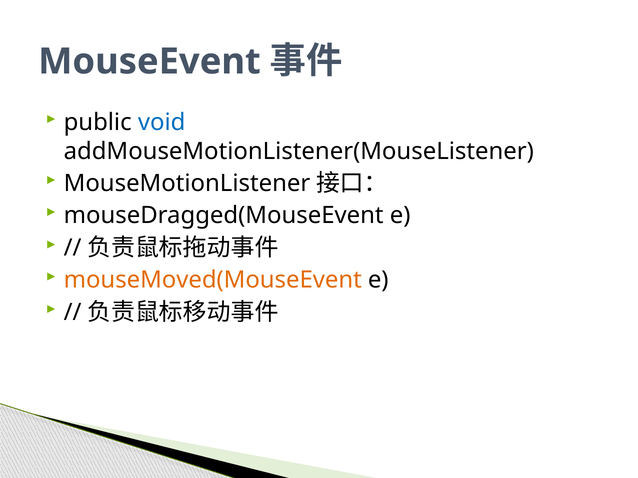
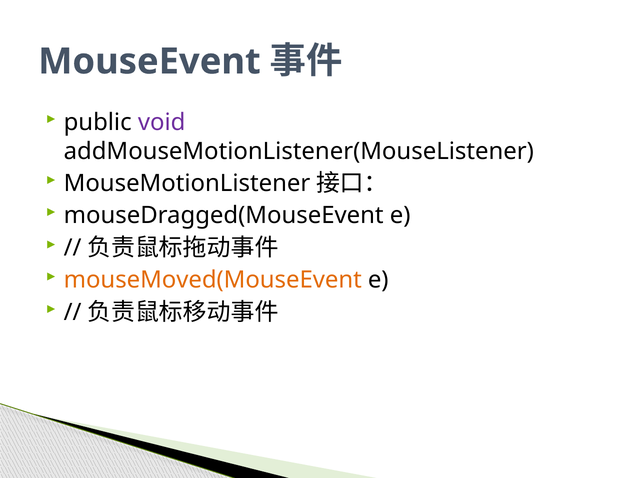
void colour: blue -> purple (162, 123)
